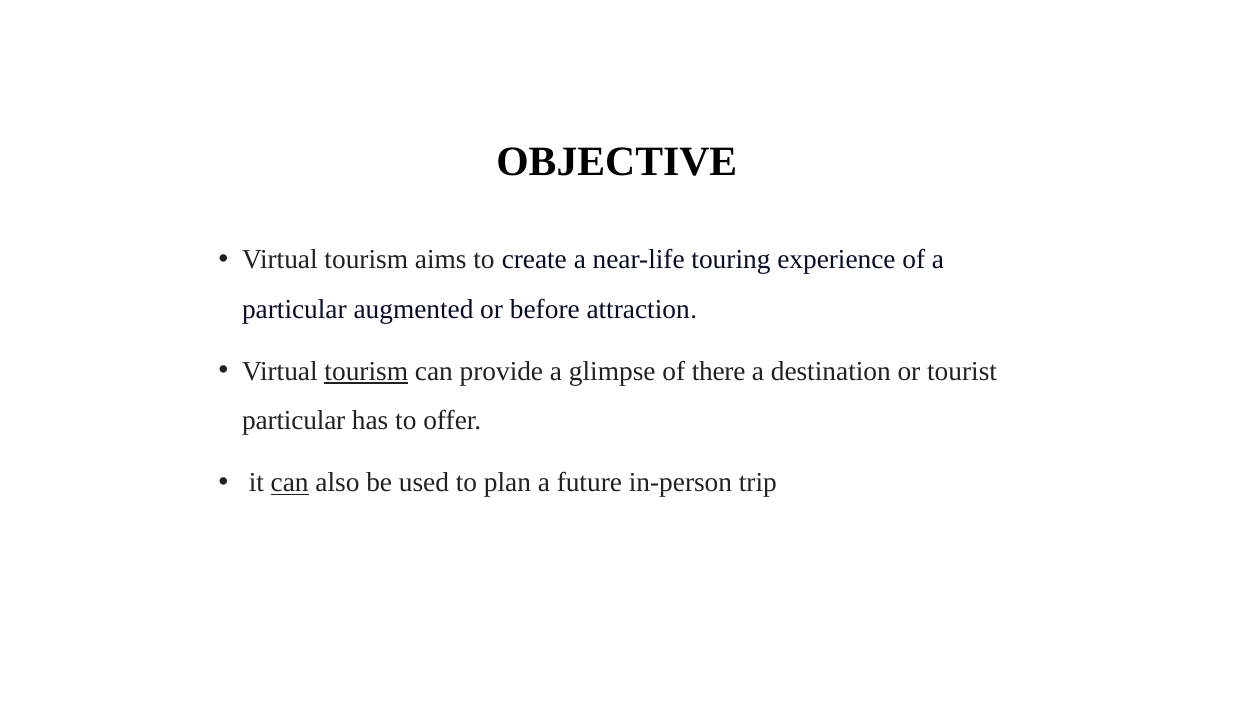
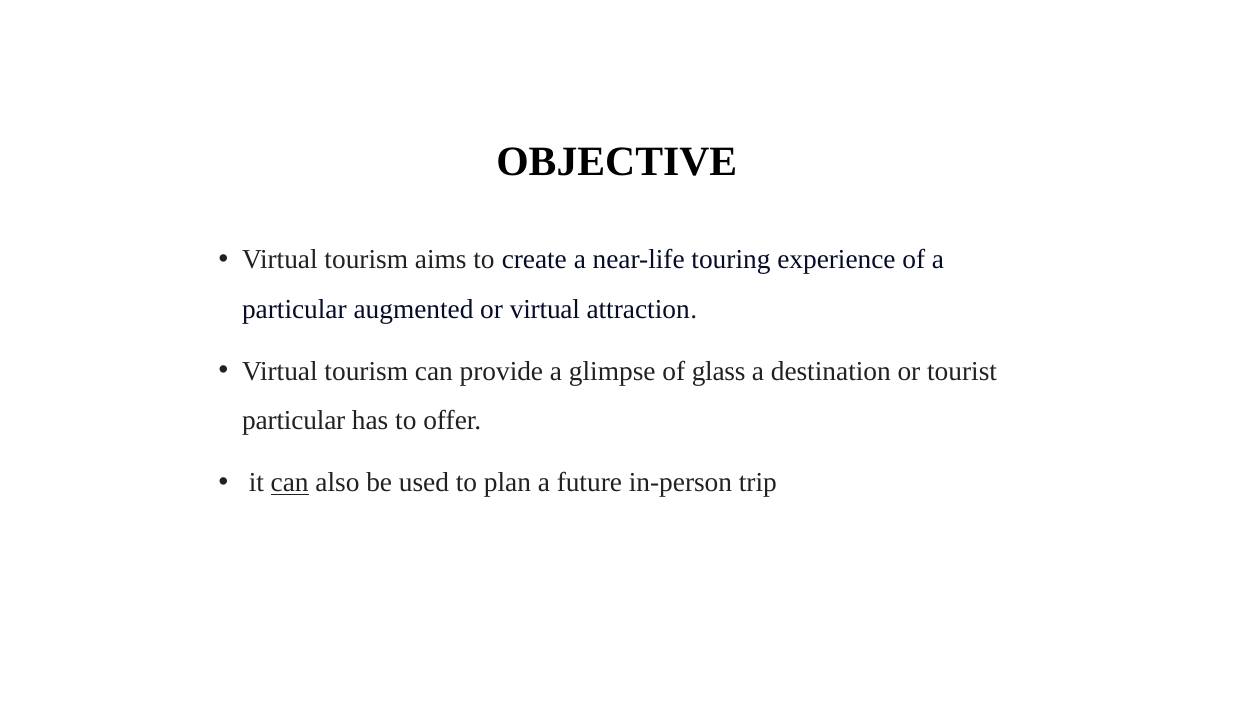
or before: before -> virtual (545, 309)
tourism underline: present -> none (366, 371)
there: there -> glass (719, 371)
